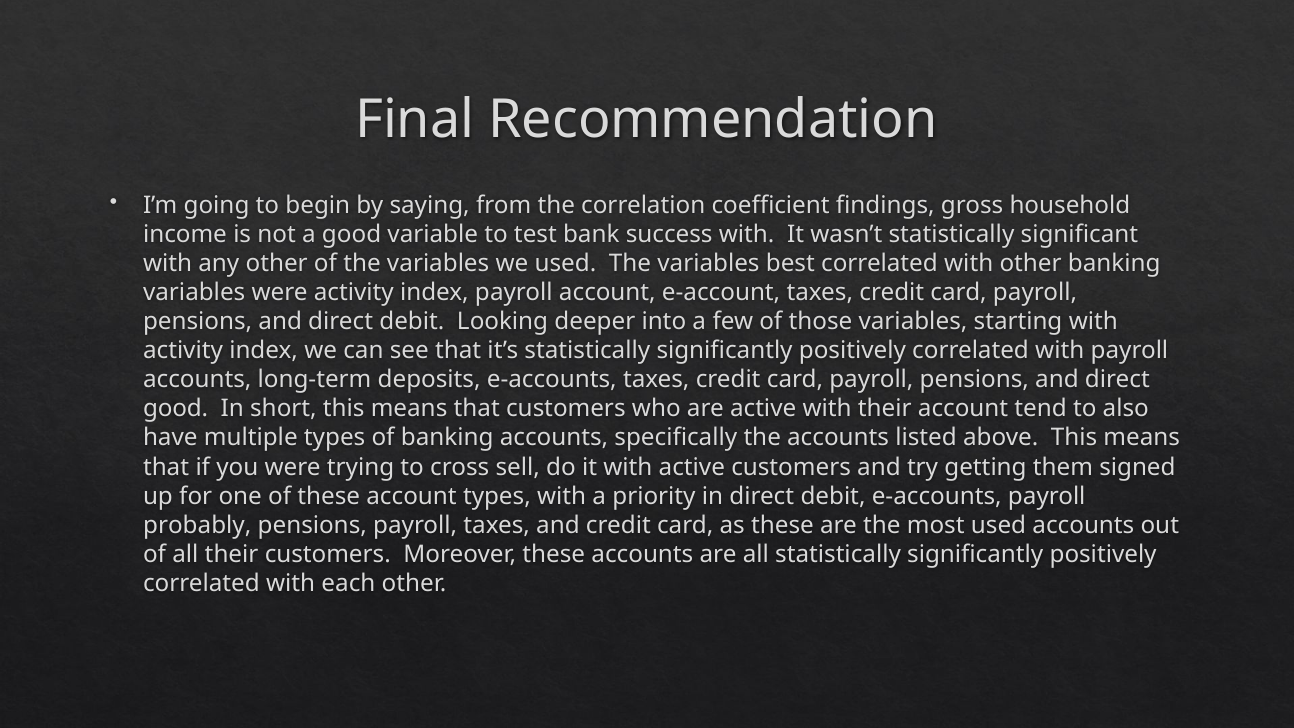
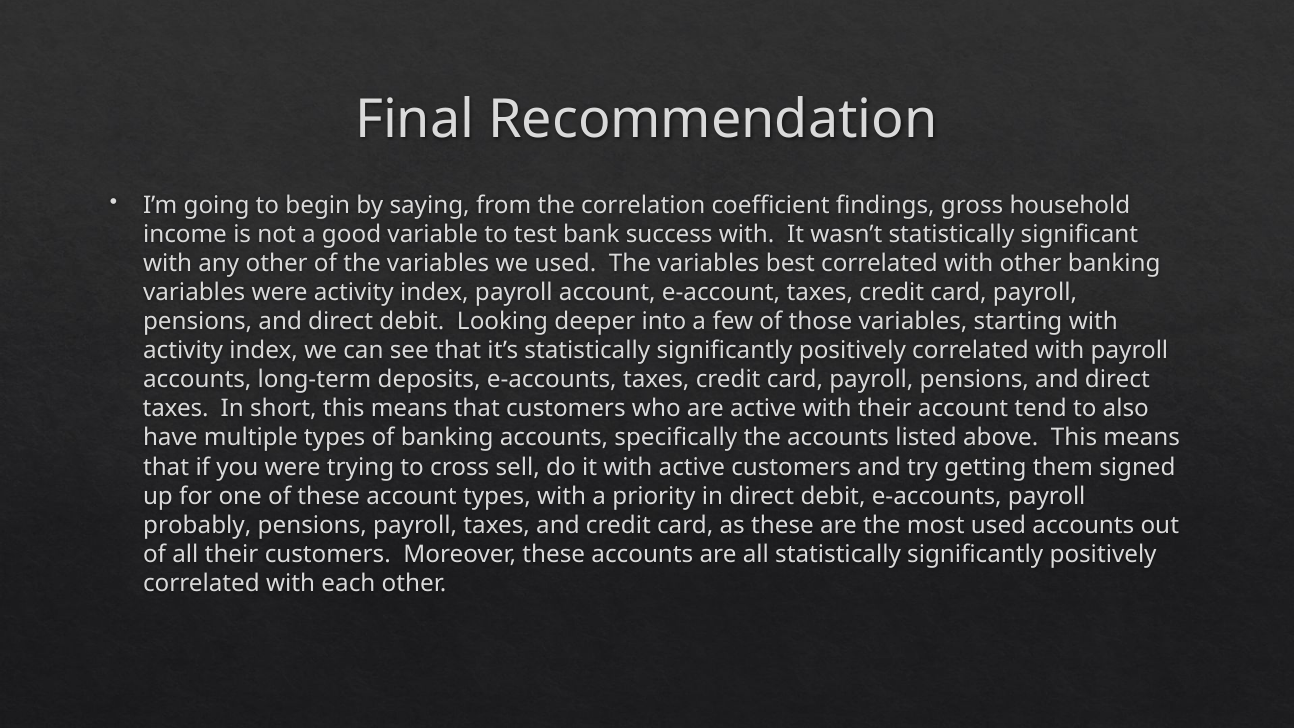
good: good -> taxes (176, 409)
